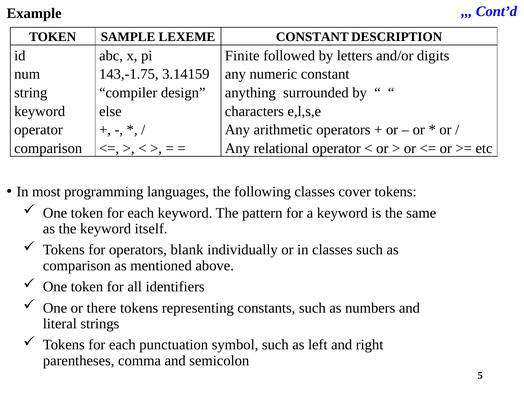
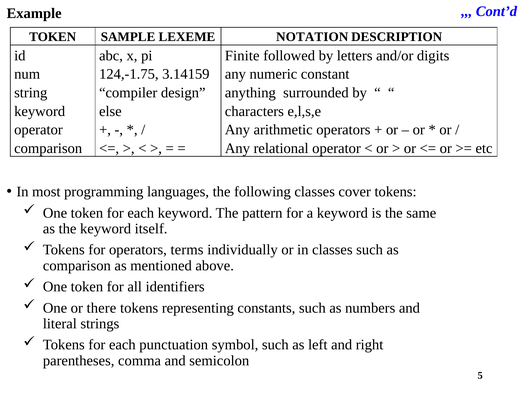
LEXEME CONSTANT: CONSTANT -> NOTATION (312, 37)
143,-1.75: 143,-1.75 -> 124,-1.75 (129, 74)
blank: blank -> terms (187, 250)
